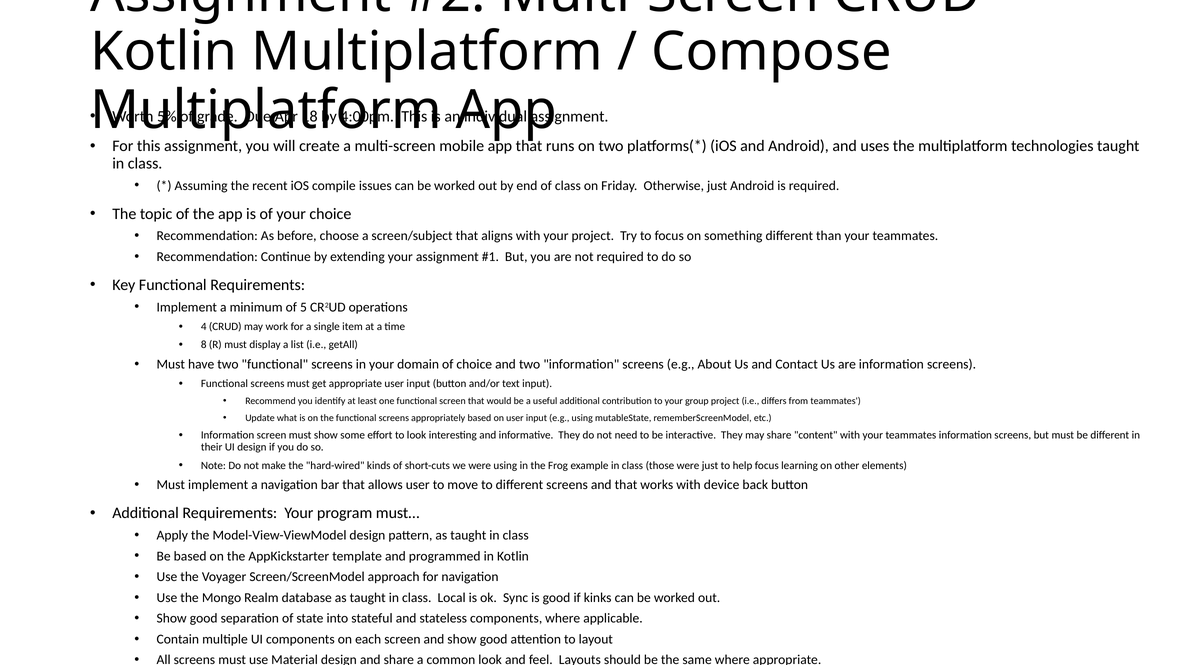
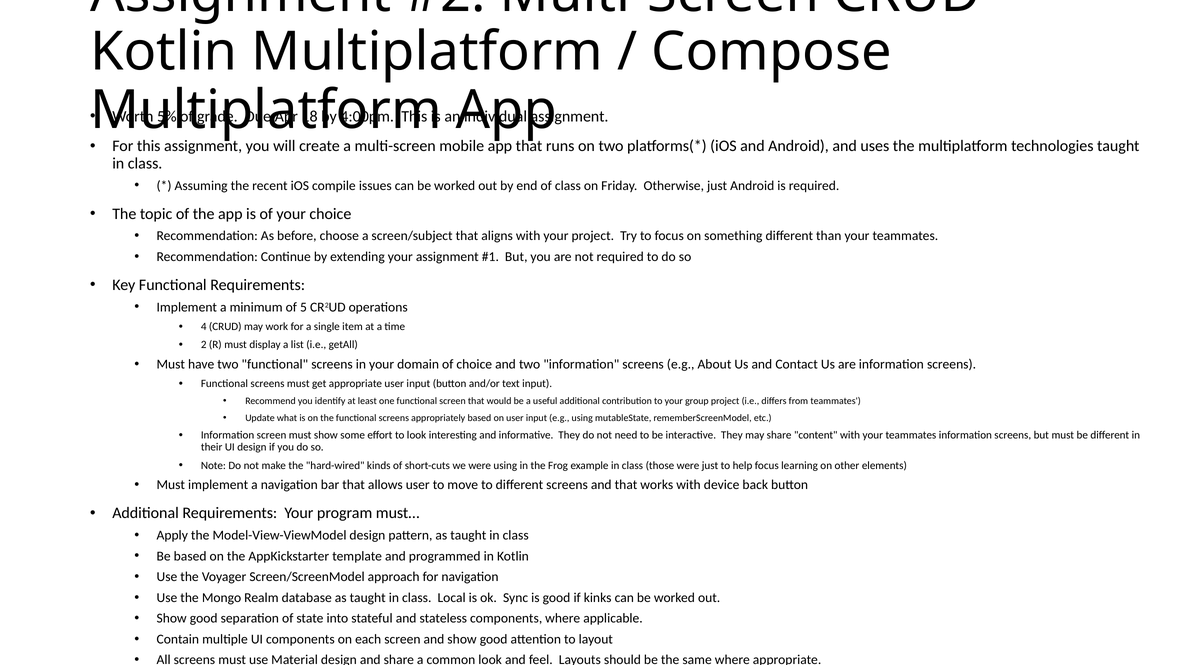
8: 8 -> 2 (204, 345)
